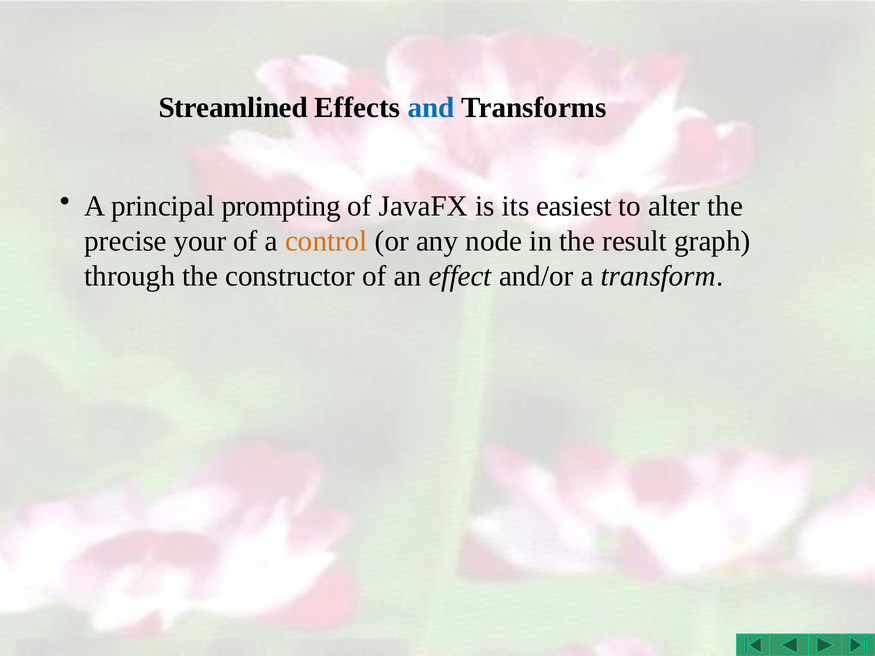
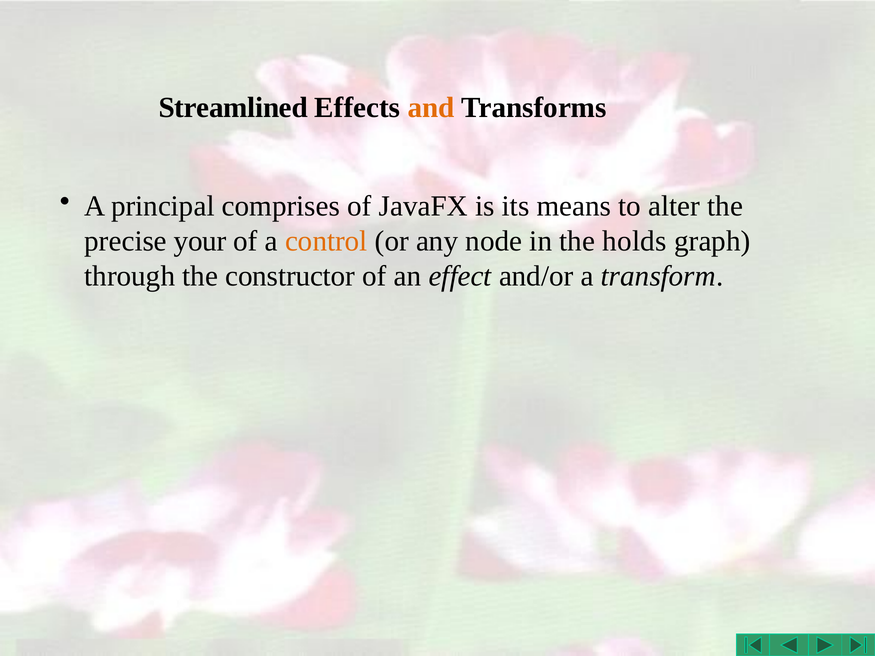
and colour: blue -> orange (431, 108)
prompting: prompting -> comprises (281, 206)
easiest: easiest -> means (574, 206)
result: result -> holds (634, 241)
